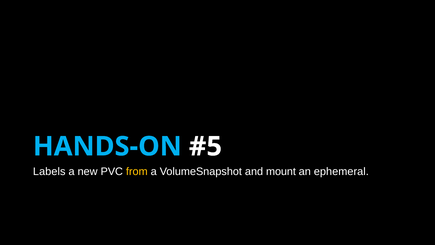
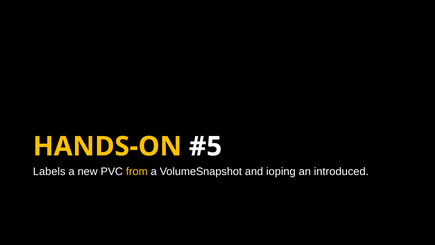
HANDS-ON colour: light blue -> yellow (107, 146)
mount: mount -> ioping (281, 171)
ephemeral: ephemeral -> introduced (341, 171)
